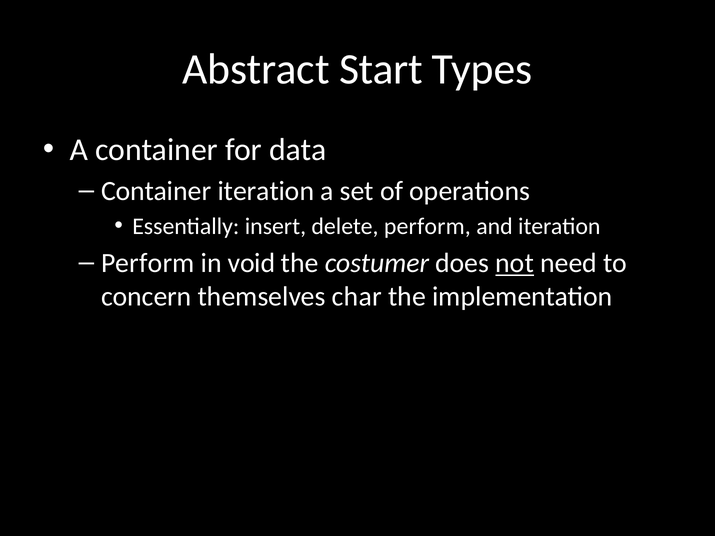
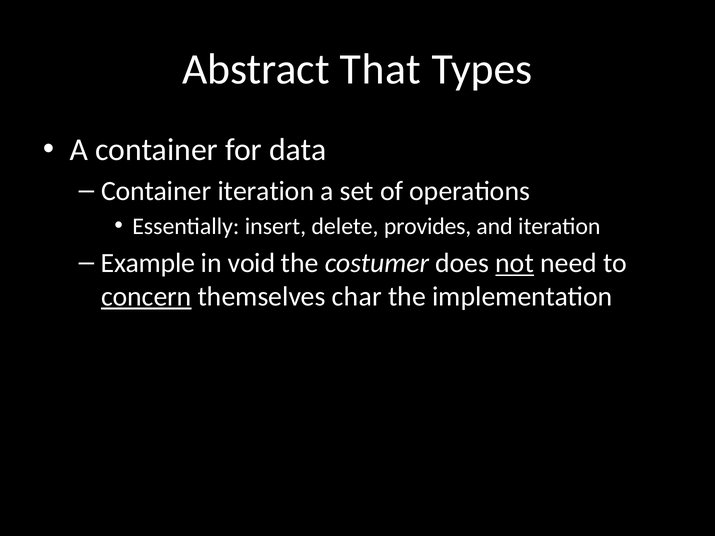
Start: Start -> That (380, 69)
delete perform: perform -> provides (428, 227)
Perform: Perform -> Example (148, 263)
concern underline: none -> present (146, 297)
